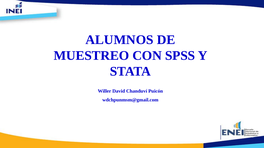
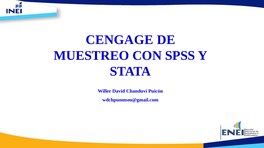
ALUMNOS: ALUMNOS -> CENGAGE (119, 40)
